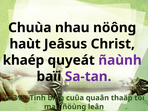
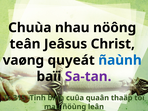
haùt: haùt -> teân (25, 44)
khaép: khaép -> vaøng (23, 60)
ñaùnh colour: purple -> blue (120, 60)
